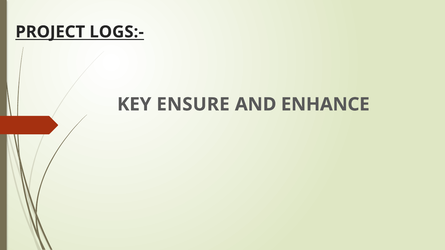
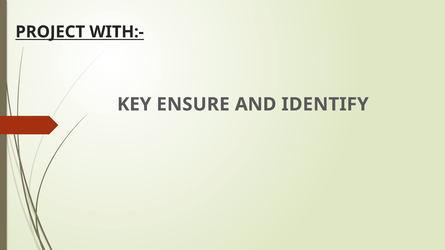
LOGS:-: LOGS:- -> WITH:- (117, 32)
ENHANCE: ENHANCE -> IDENTIFY (325, 104)
